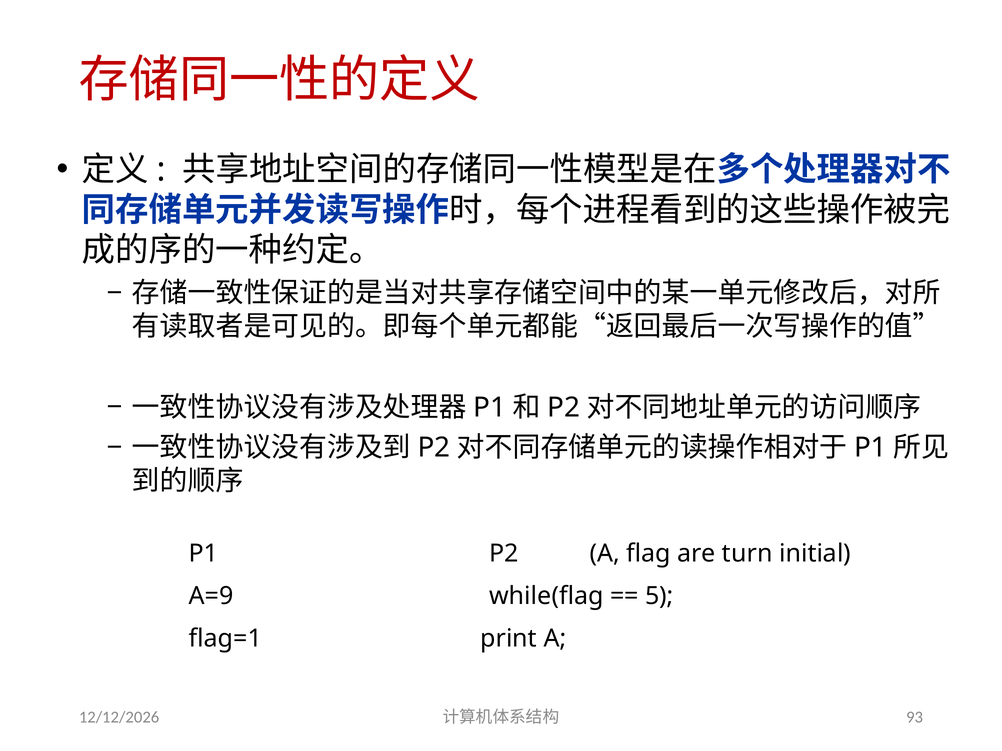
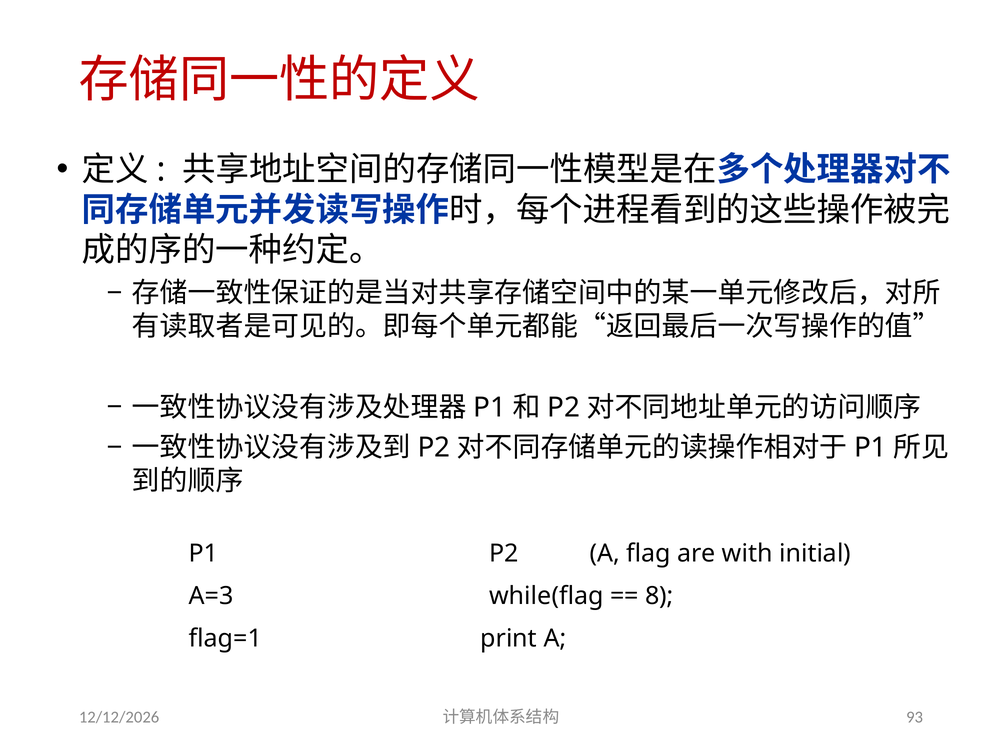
turn: turn -> with (747, 554)
A=9: A=9 -> A=3 (211, 596)
5: 5 -> 8 (659, 596)
